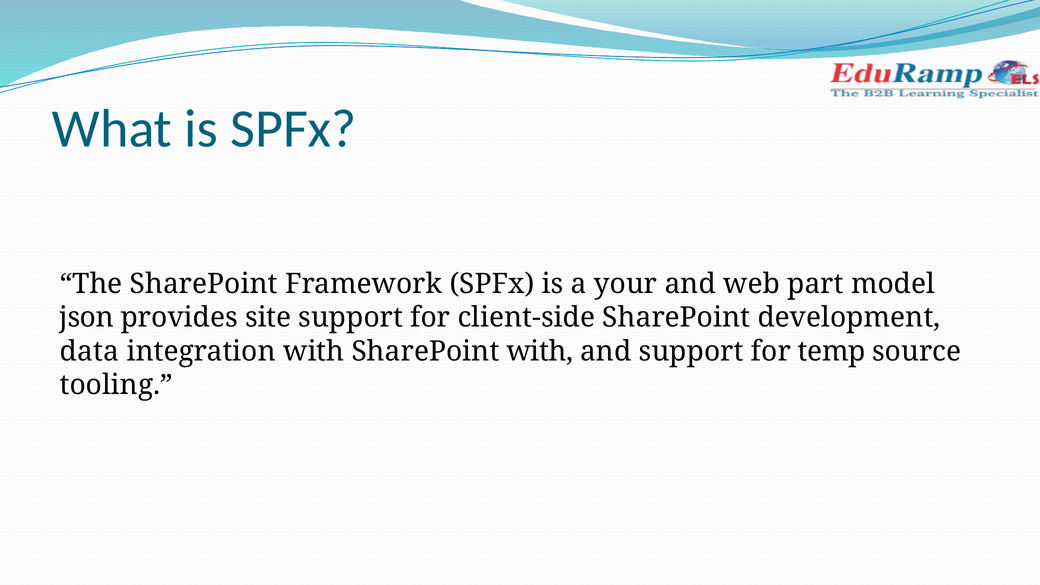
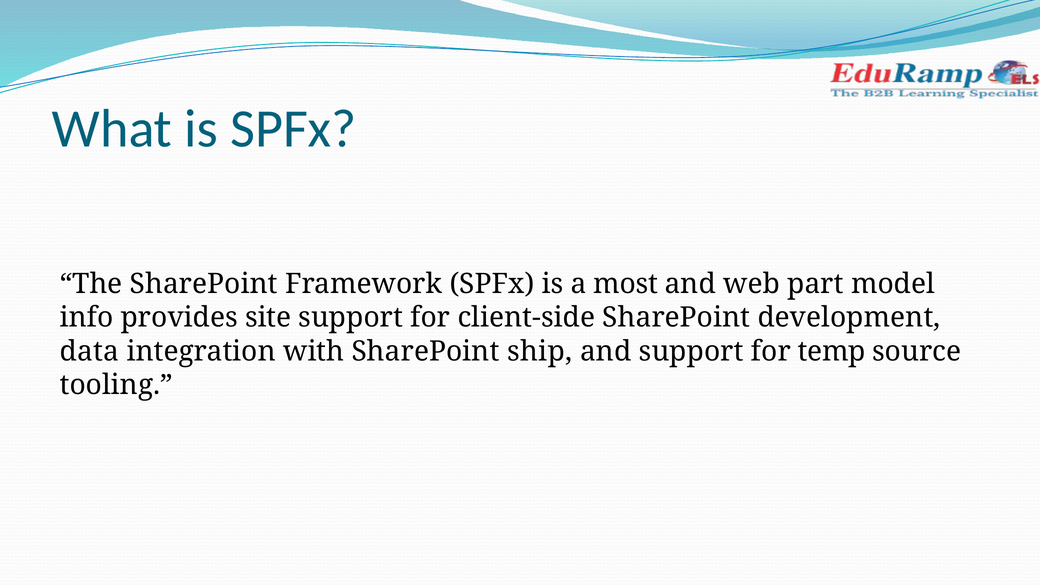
your: your -> most (626, 284)
json: json -> info (87, 318)
SharePoint with: with -> ship (540, 351)
